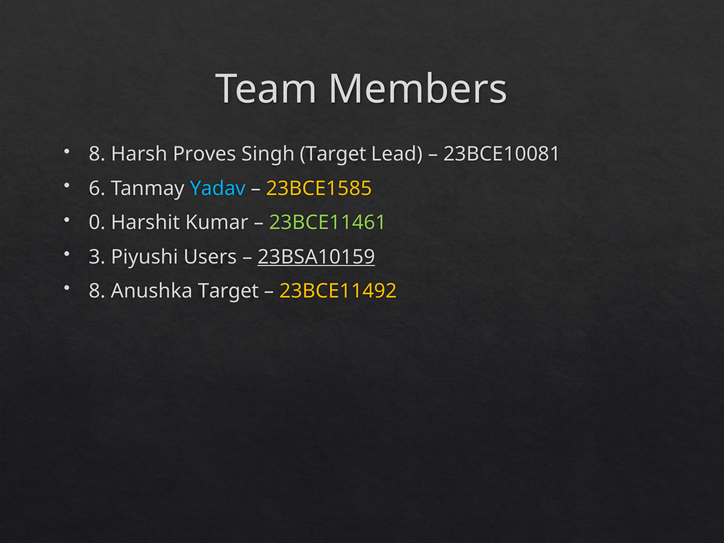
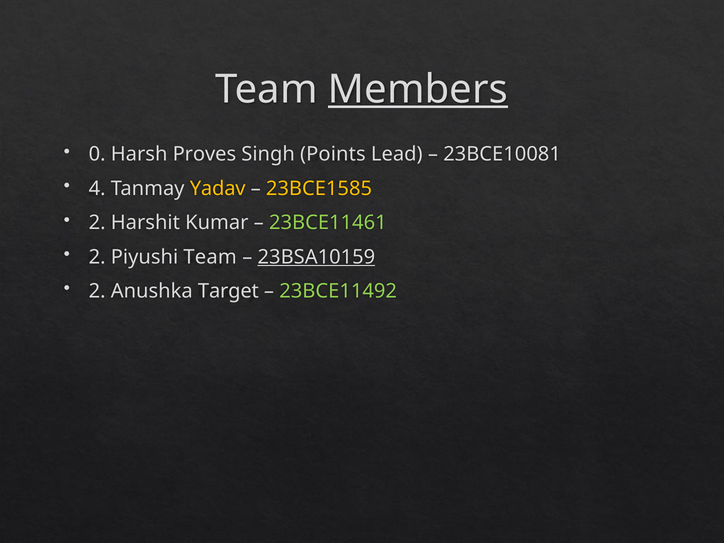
Members underline: none -> present (418, 89)
8: 8 -> 0 (97, 154)
Singh Target: Target -> Points (333, 154)
6: 6 -> 4 (97, 188)
Yadav colour: light blue -> yellow (218, 188)
0: 0 -> 2 (97, 223)
3: 3 -> 2 (97, 257)
Piyushi Users: Users -> Team (210, 257)
8: 8 -> 2 (97, 291)
23BCE11492 colour: yellow -> light green (338, 291)
